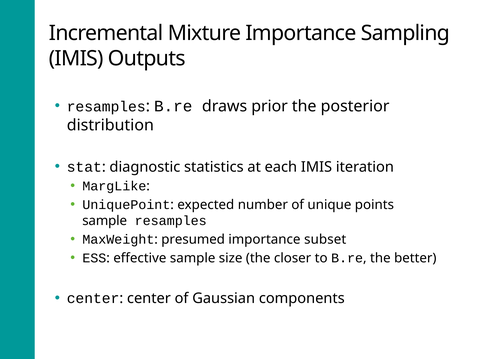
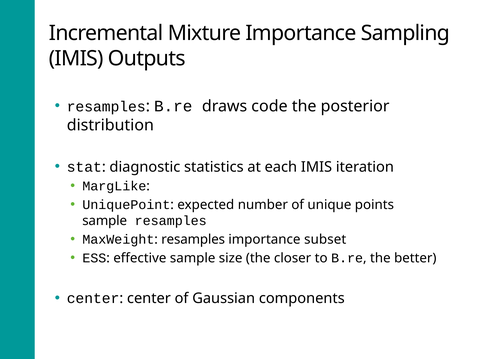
prior: prior -> code (269, 106)
MaxWeight presumed: presumed -> resamples (193, 240)
